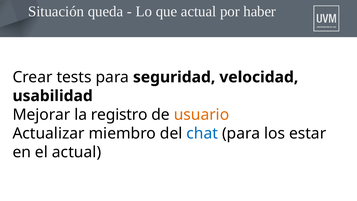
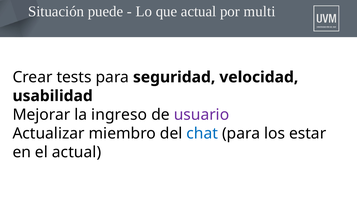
queda: queda -> puede (106, 11)
haber: haber -> multi (260, 11)
registro: registro -> ingreso (119, 115)
usuario colour: orange -> purple (201, 115)
